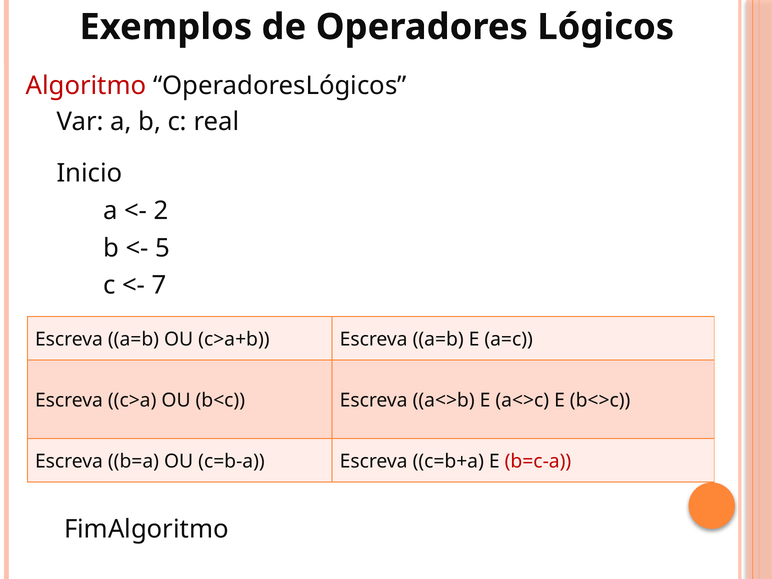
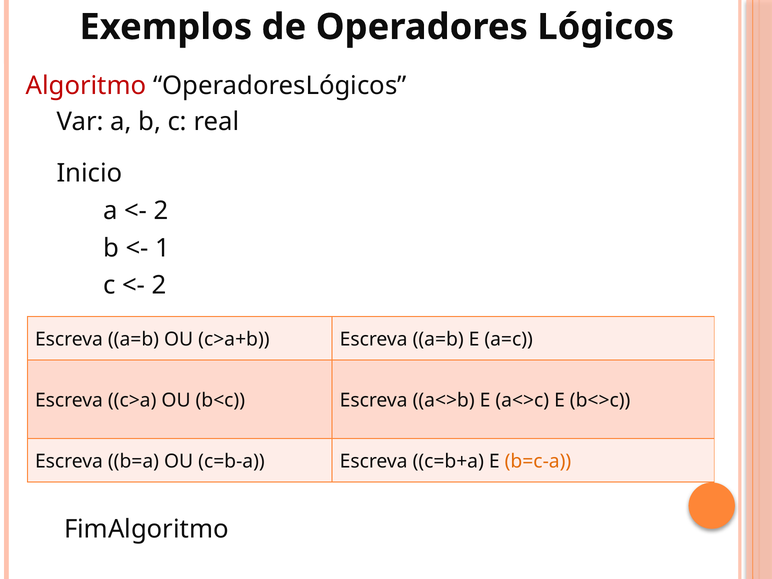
5: 5 -> 1 (162, 248)
7: 7 -> 2 (159, 285)
b=c-a colour: red -> orange (538, 461)
